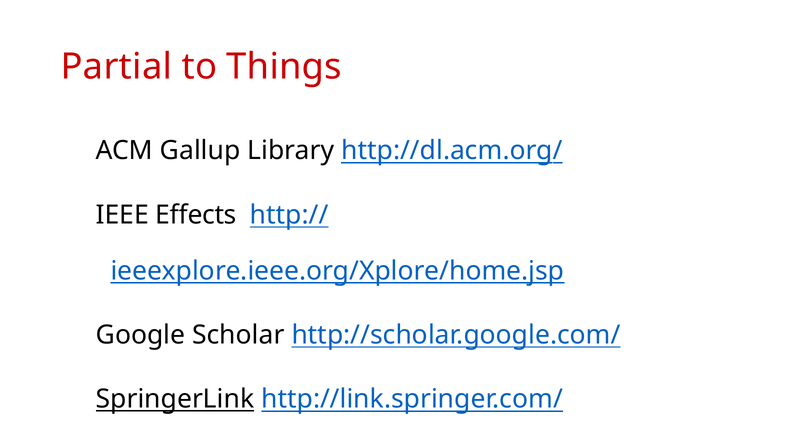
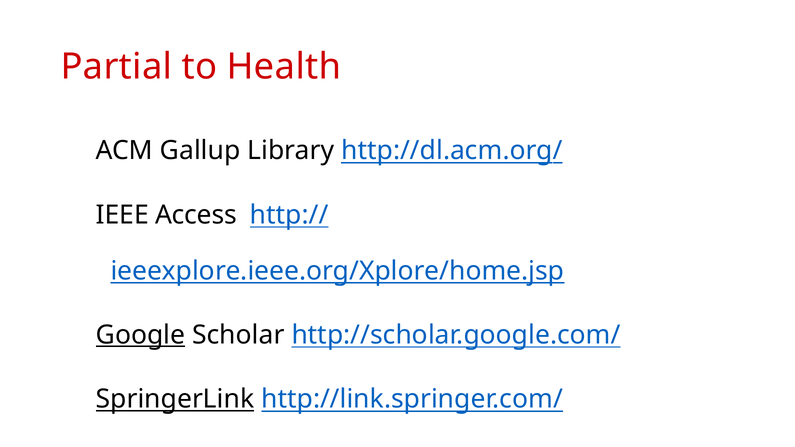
Things: Things -> Health (284, 67)
Effects: Effects -> Access (196, 215)
Google underline: none -> present (141, 335)
